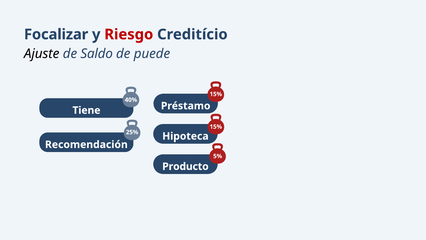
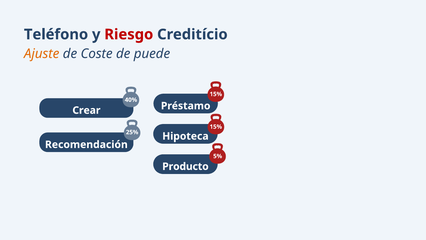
Focalizar: Focalizar -> Teléfono (56, 34)
Ajuste colour: black -> orange (42, 54)
Saldo: Saldo -> Coste (97, 54)
Tiene: Tiene -> Crear (86, 110)
